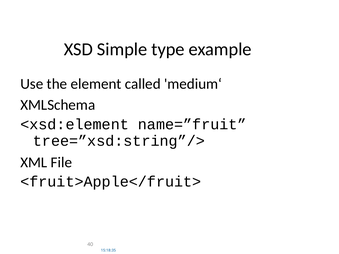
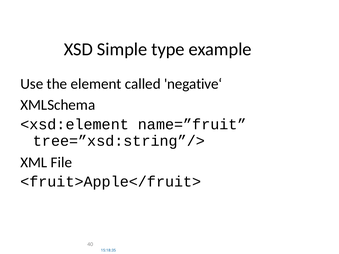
medium‘: medium‘ -> negative‘ (193, 84)
